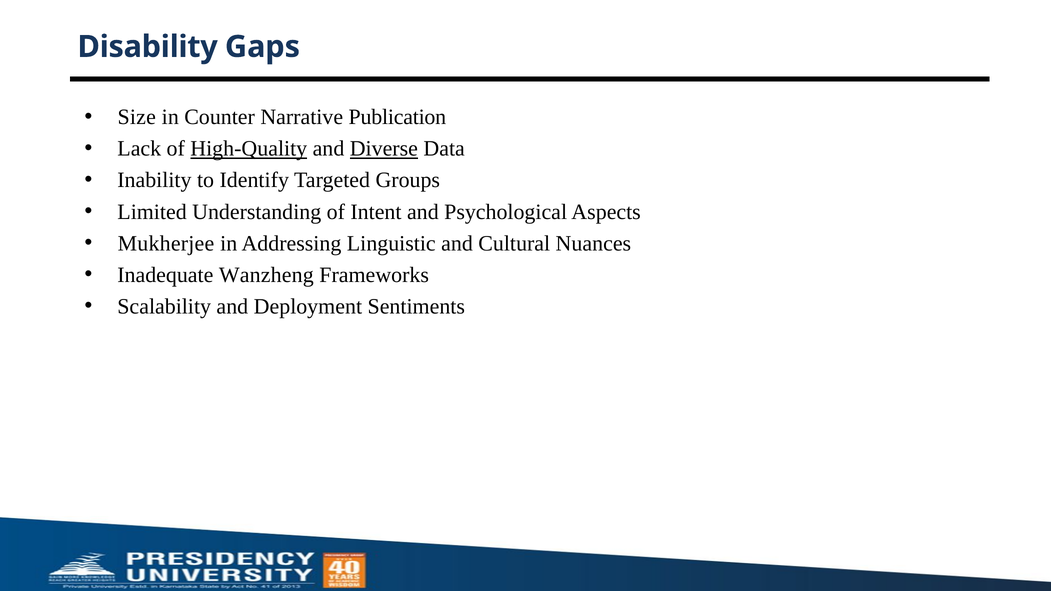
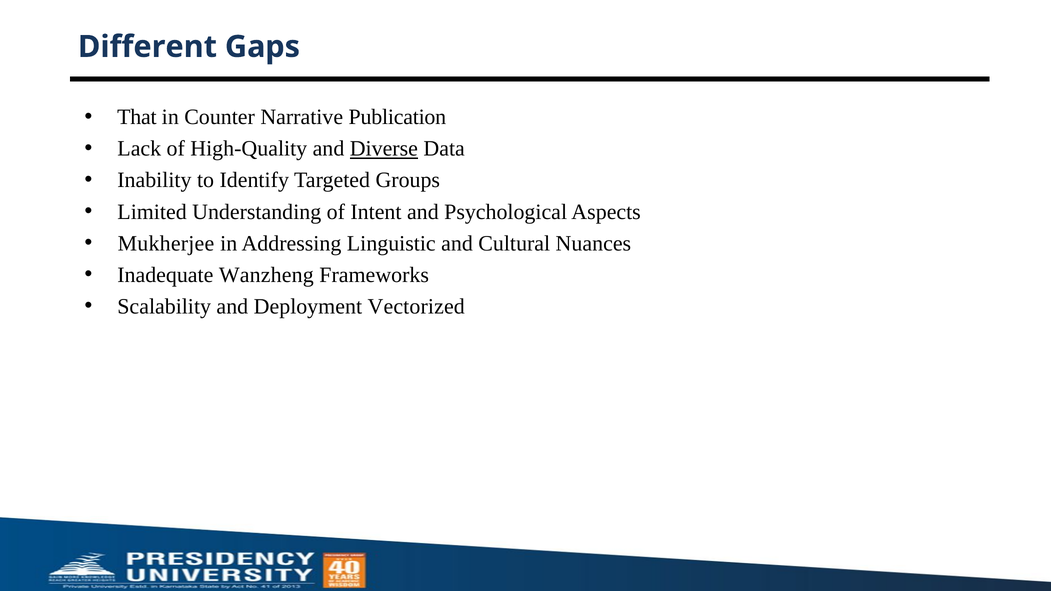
Disability: Disability -> Different (147, 47)
Size: Size -> That (137, 117)
High-Quality underline: present -> none (249, 149)
Sentiments: Sentiments -> Vectorized (416, 307)
